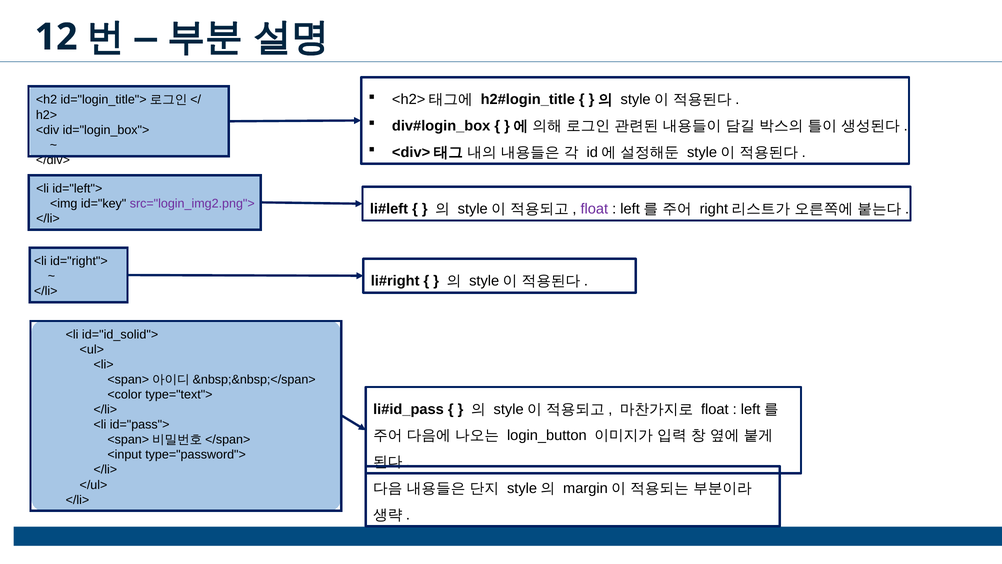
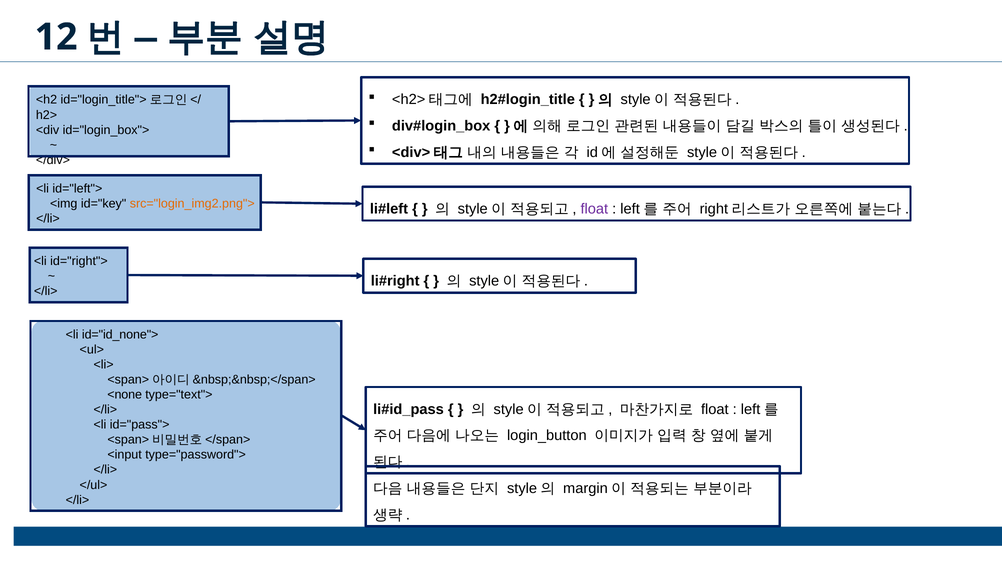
src="login_img2.png"> colour: purple -> orange (192, 204)
id="id_solid">: id="id_solid"> -> id="id_none"> (120, 334)
<color: <color -> <none (125, 394)
